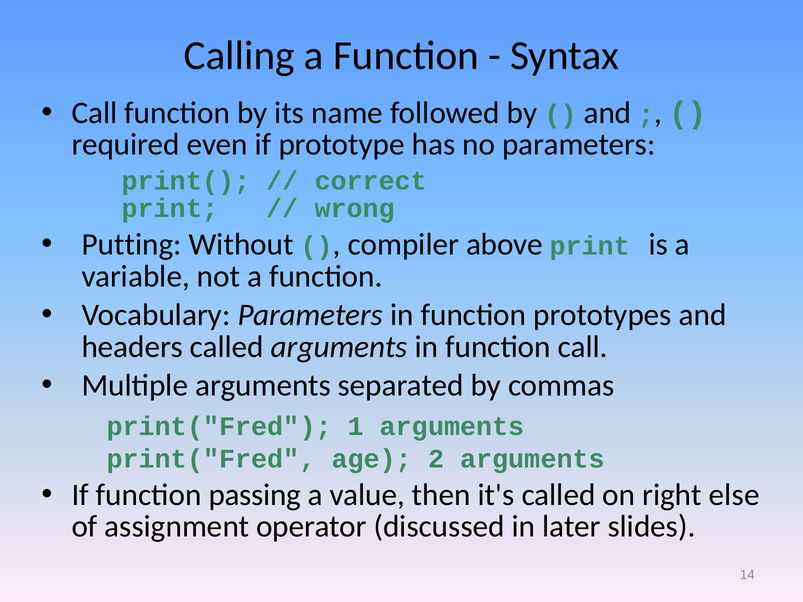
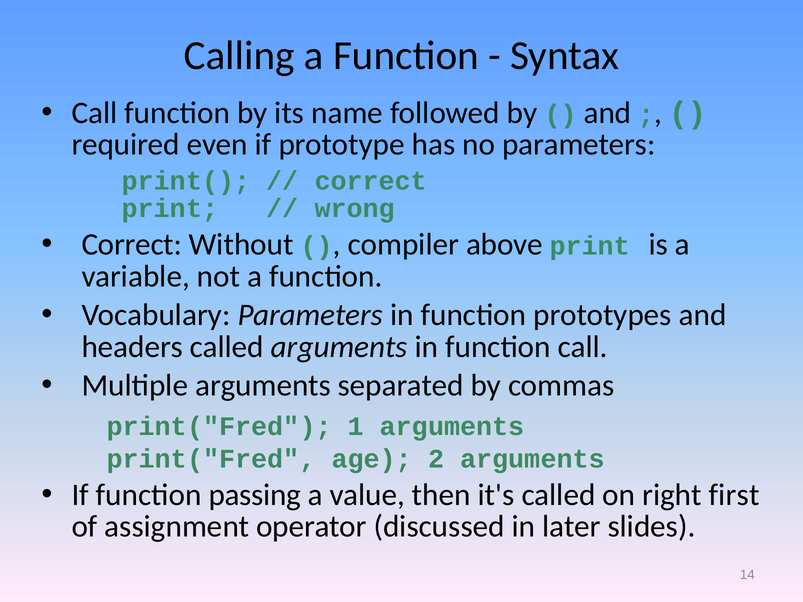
Putting: Putting -> Correct (132, 245)
else: else -> first (734, 495)
